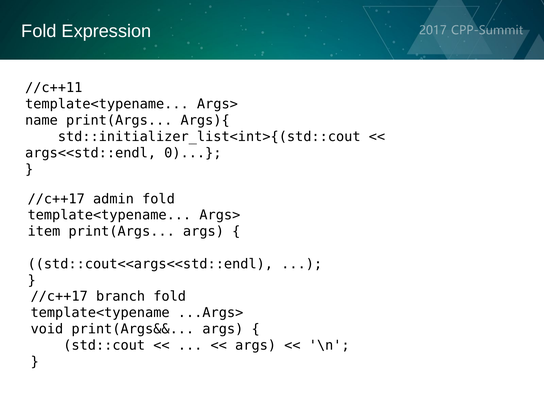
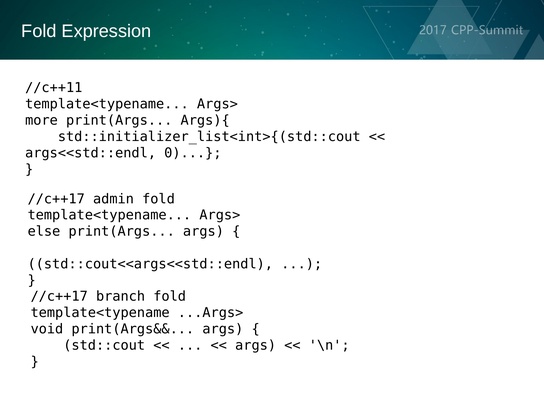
name: name -> more (41, 120)
item: item -> else (44, 231)
